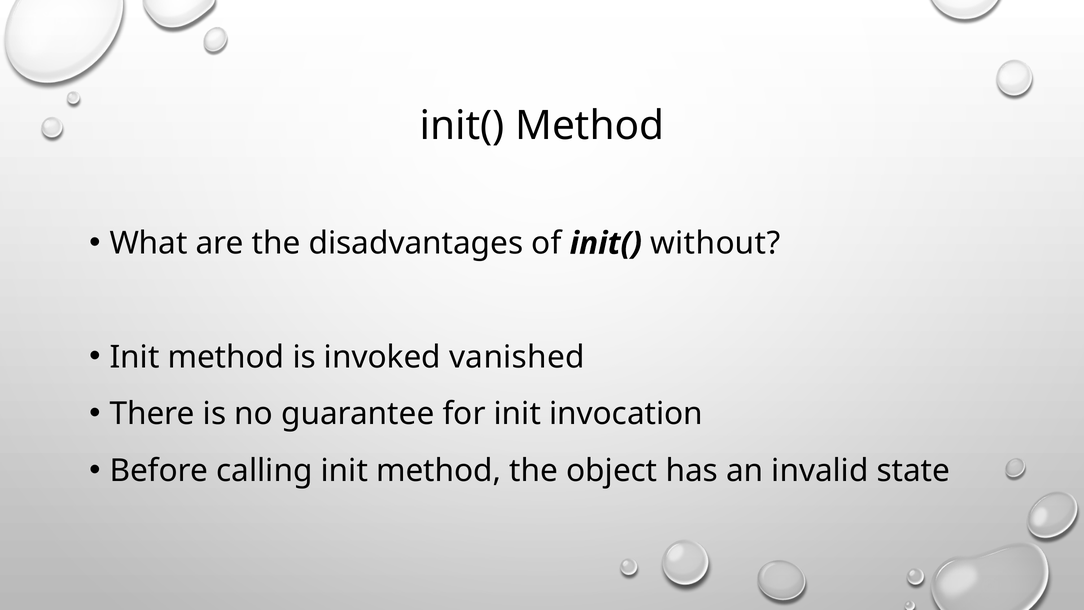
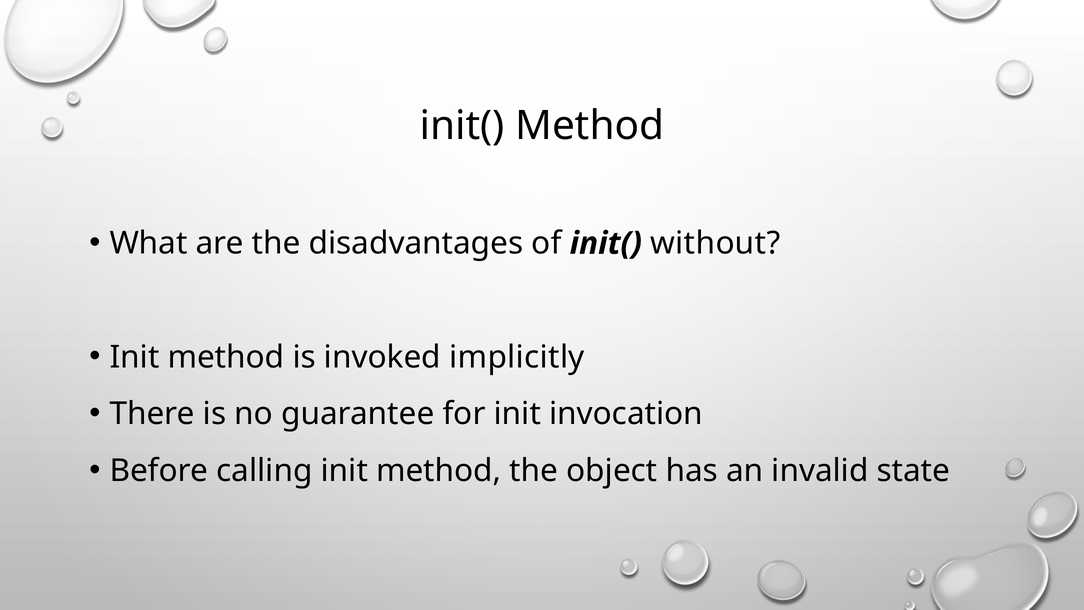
vanished: vanished -> implicitly (517, 357)
